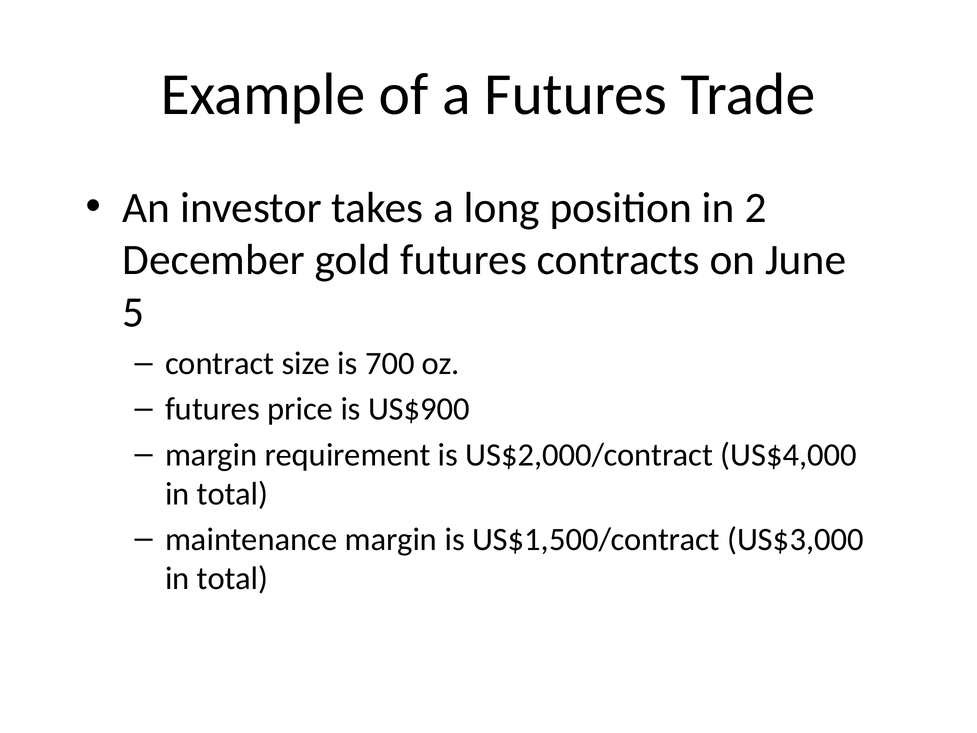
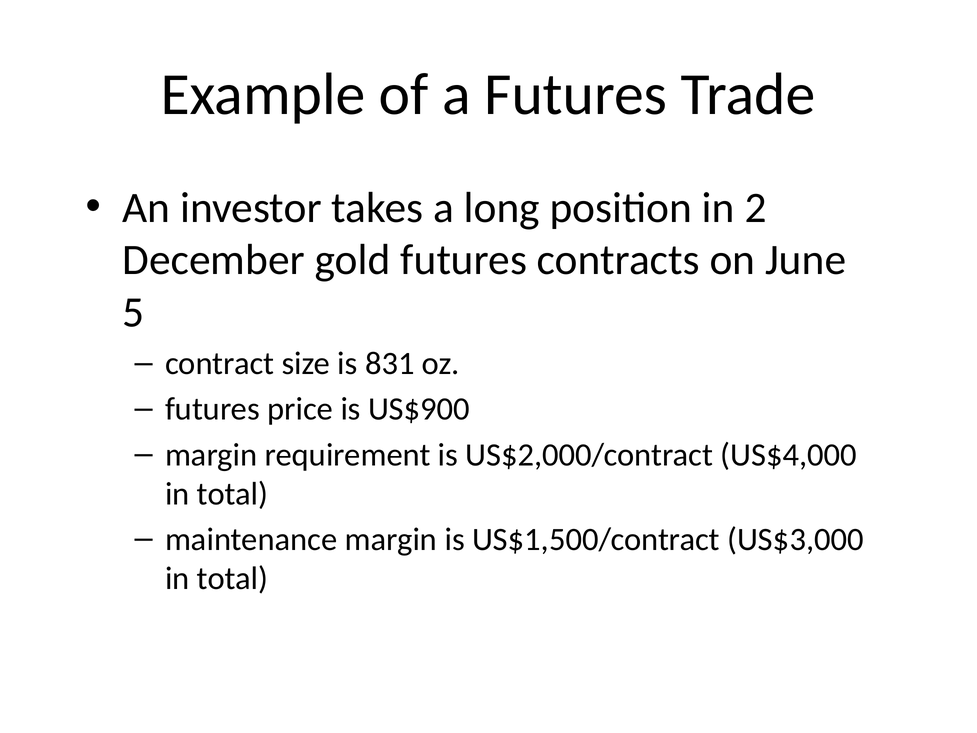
700: 700 -> 831 (390, 363)
